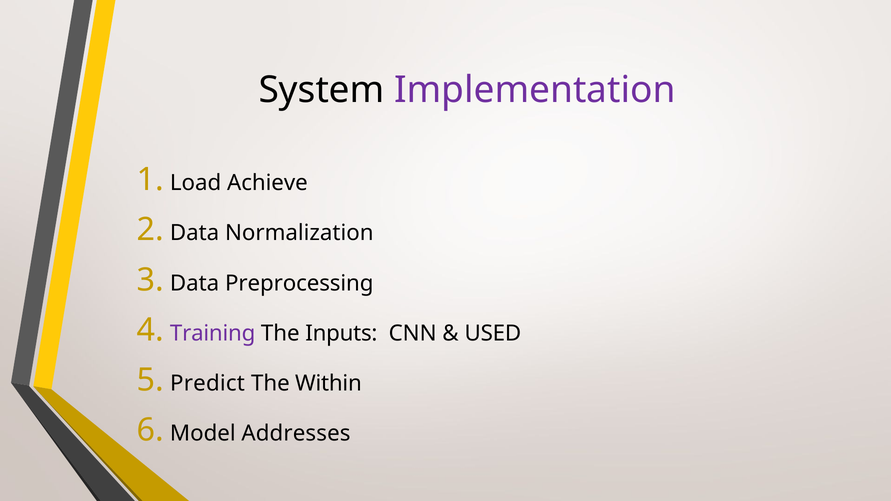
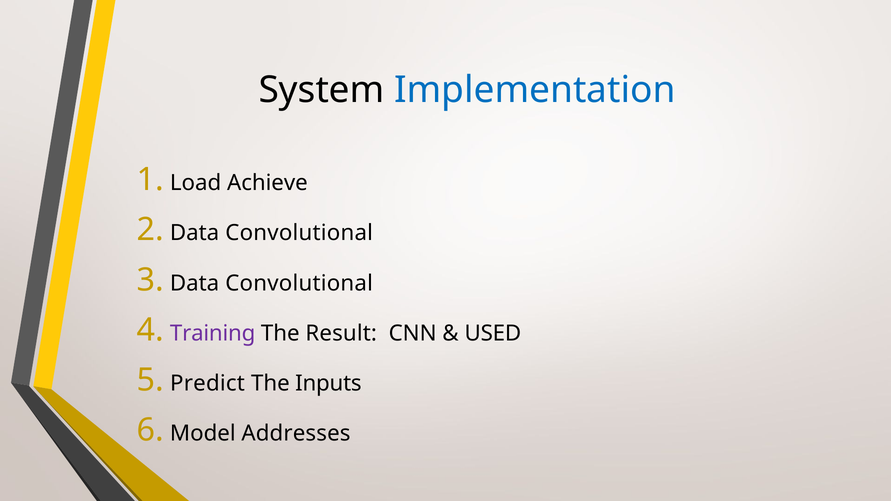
Implementation colour: purple -> blue (535, 90)
Normalization: Normalization -> Convolutional (299, 233)
Preprocessing: Preprocessing -> Convolutional (299, 283)
Inputs: Inputs -> Result (341, 333)
Within: Within -> Inputs (328, 384)
